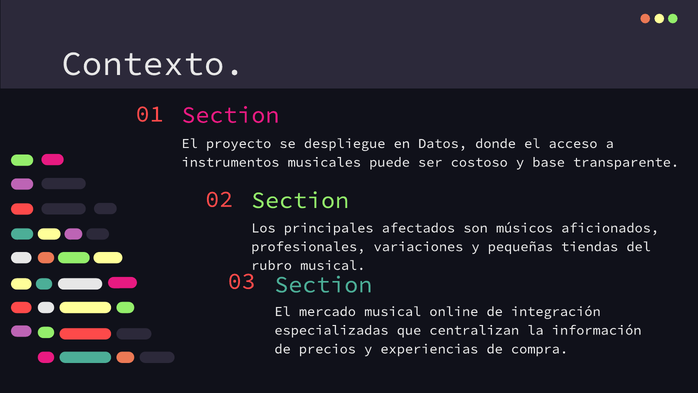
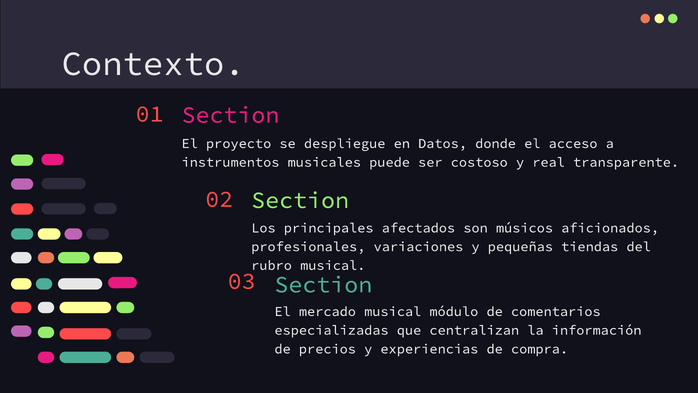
base: base -> real (549, 162)
online: online -> módulo (454, 311)
integración: integración -> comentarios (556, 311)
